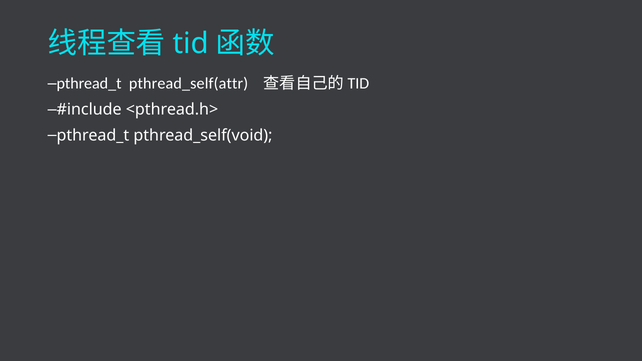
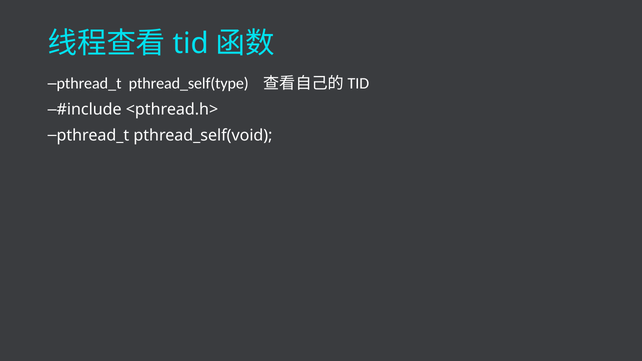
pthread_self(attr: pthread_self(attr -> pthread_self(type (189, 84)
